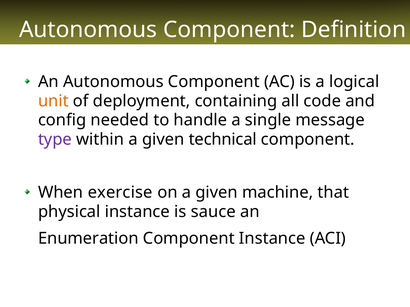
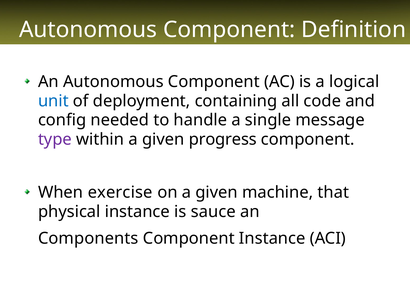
unit colour: orange -> blue (53, 101)
technical: technical -> progress (223, 140)
Enumeration: Enumeration -> Components (88, 239)
